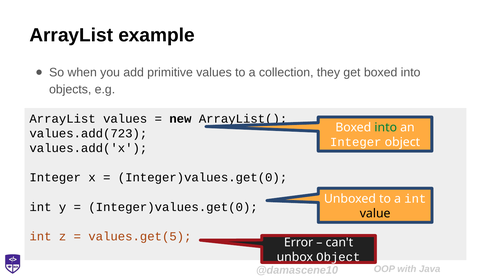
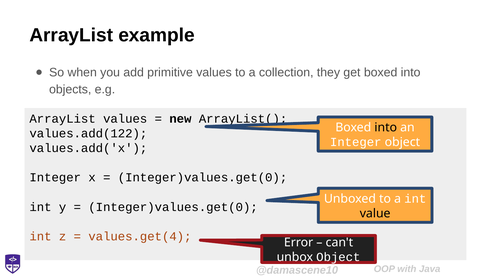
into colour: green -> black (386, 128)
values.add(723: values.add(723 -> values.add(122 (88, 134)
values.get(5: values.get(5 -> values.get(4 (140, 237)
